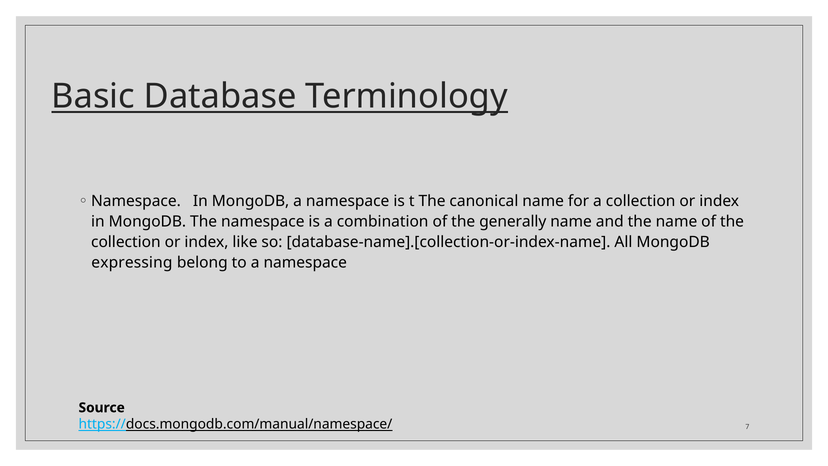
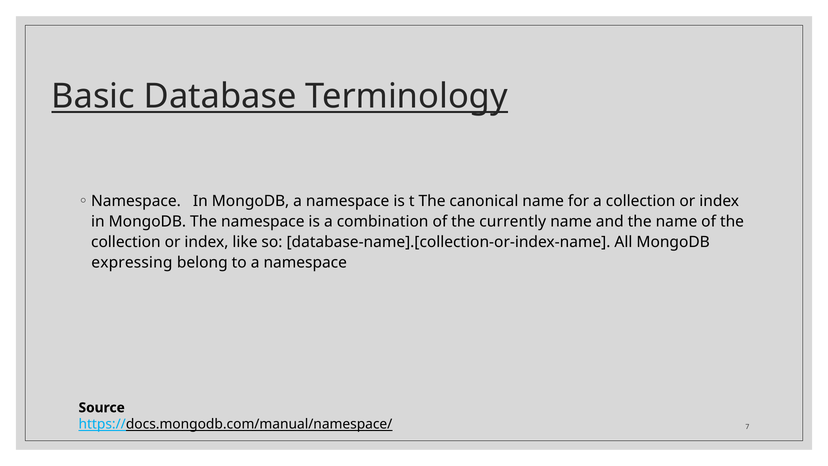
generally: generally -> currently (513, 221)
